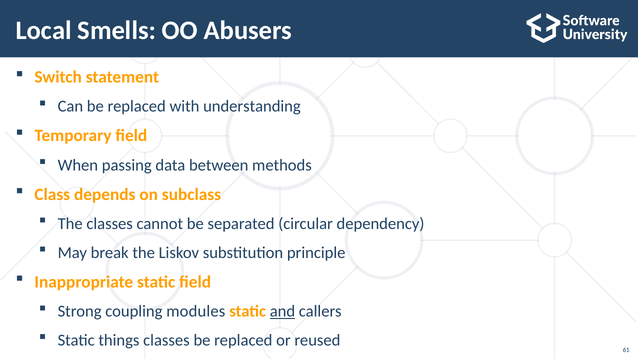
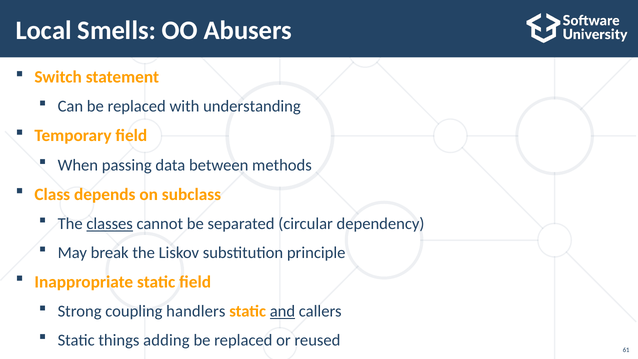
classes underline: none -> present (110, 224)
modules: modules -> handlers (196, 311)
things classes: classes -> adding (166, 340)
